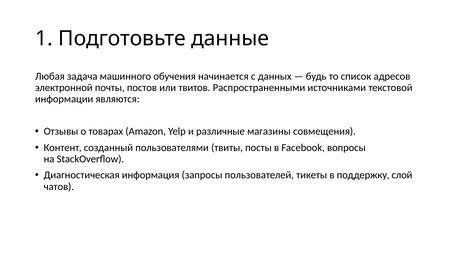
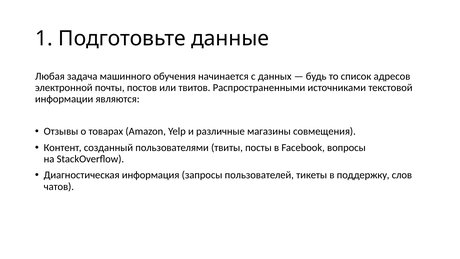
слой: слой -> слов (402, 175)
